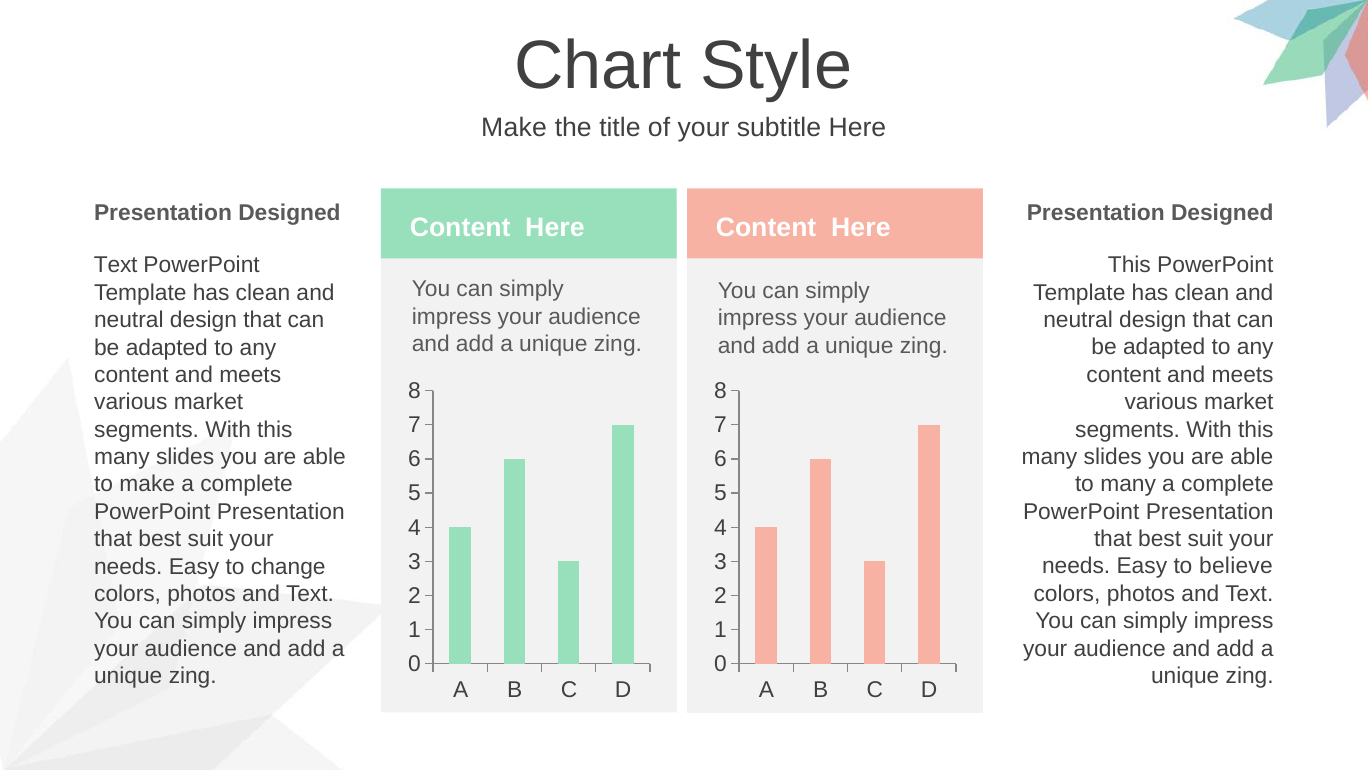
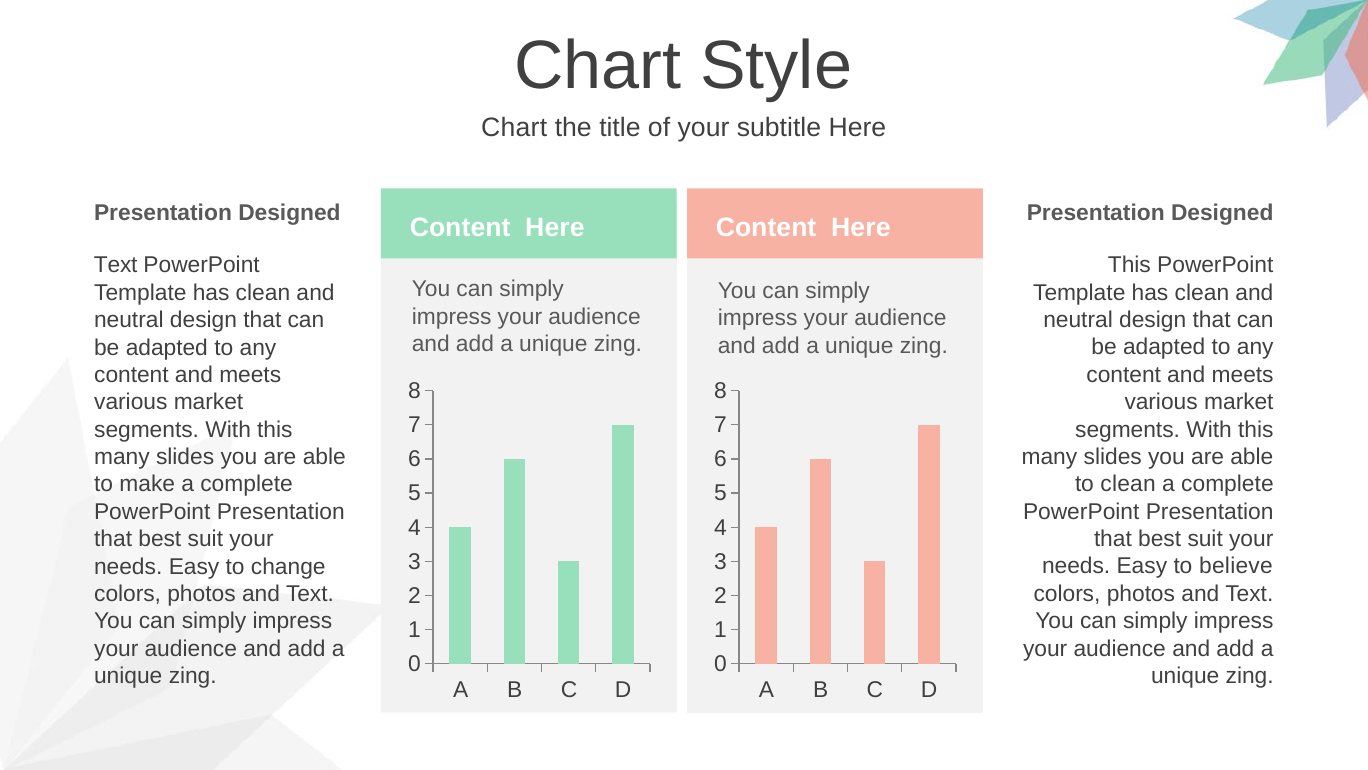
Make: Make -> Chart (514, 128)
to many: many -> clean (1128, 484)
